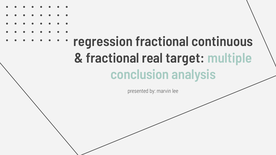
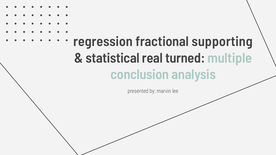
continuous: continuous -> supporting (222, 42)
fractional: fractional -> statistical (113, 58)
target: target -> turned (185, 58)
